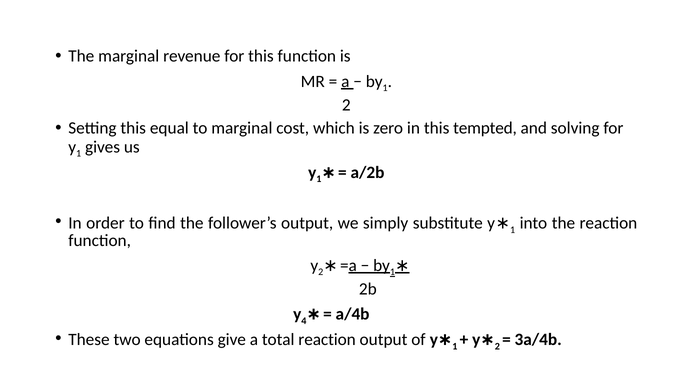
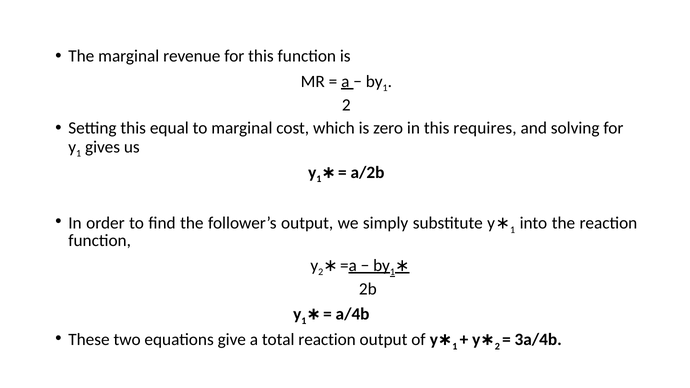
tempted: tempted -> requires (485, 128)
4: 4 -> 1 (304, 321)
